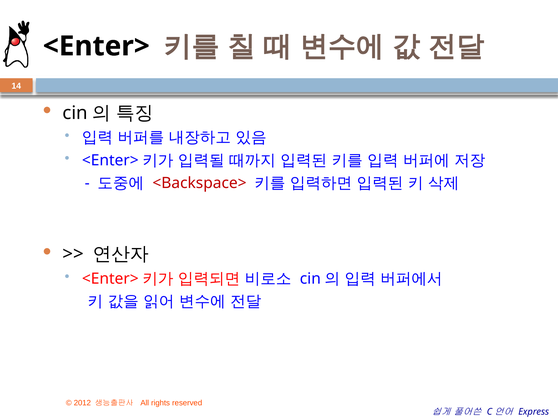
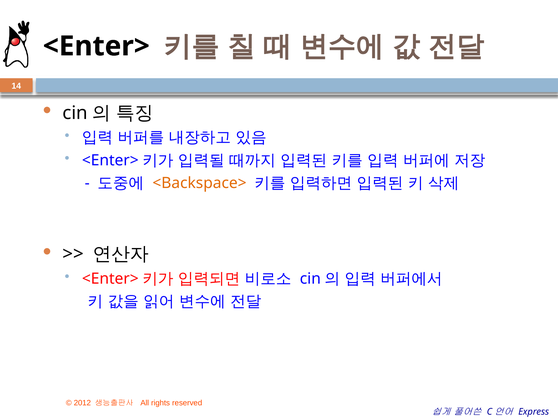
<Backspace> colour: red -> orange (200, 183)
